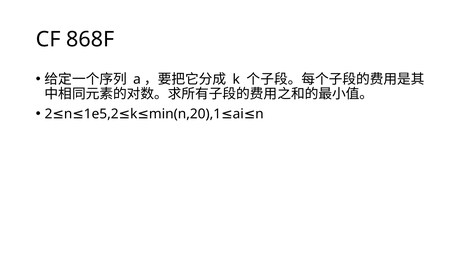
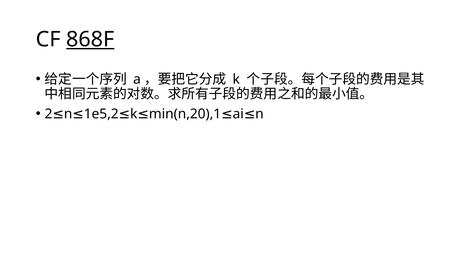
868F underline: none -> present (90, 39)
